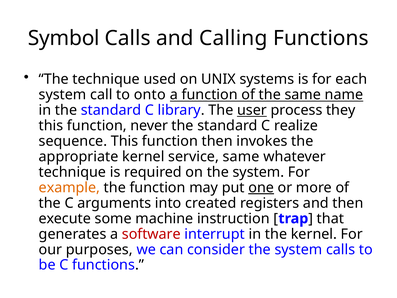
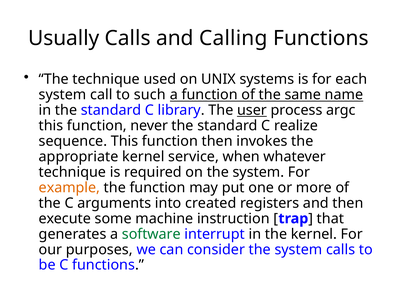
Symbol: Symbol -> Usually (64, 38)
onto: onto -> such (150, 95)
they: they -> argc (341, 110)
service same: same -> when (241, 156)
one underline: present -> none (261, 187)
software colour: red -> green (151, 234)
